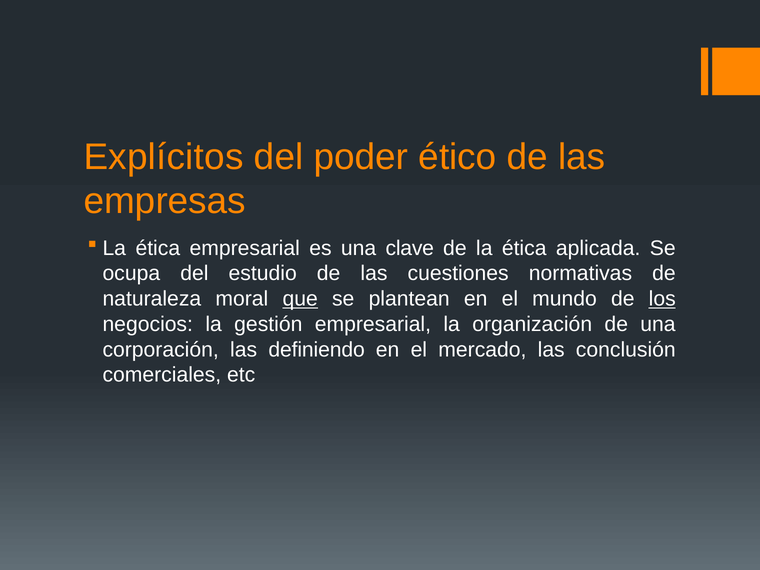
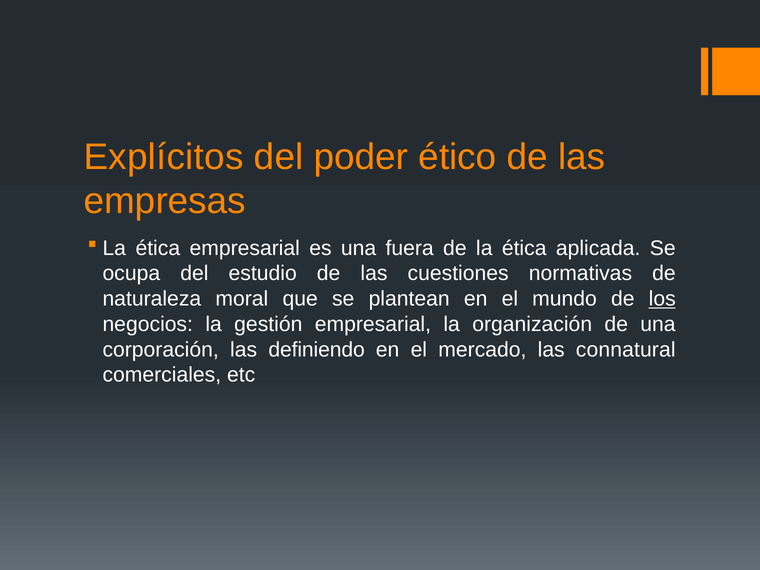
clave: clave -> fuera (410, 248)
que underline: present -> none (300, 299)
conclusión: conclusión -> connatural (626, 350)
